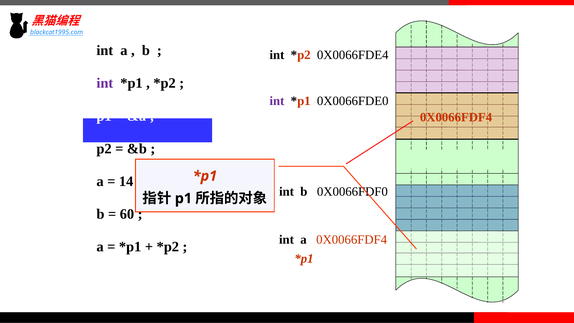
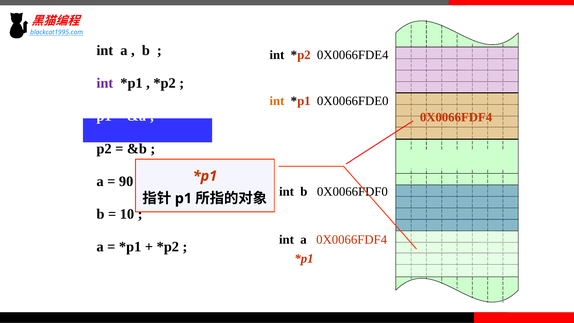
int colour: purple -> orange (277, 101)
14: 14 -> 90 (126, 181)
60: 60 -> 10 (127, 214)
